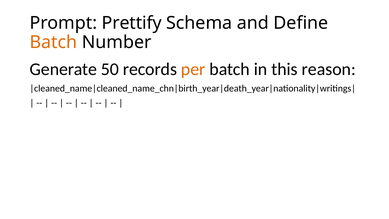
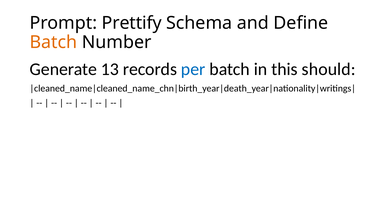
50: 50 -> 13 (110, 69)
per colour: orange -> blue (193, 69)
reason: reason -> should (329, 69)
